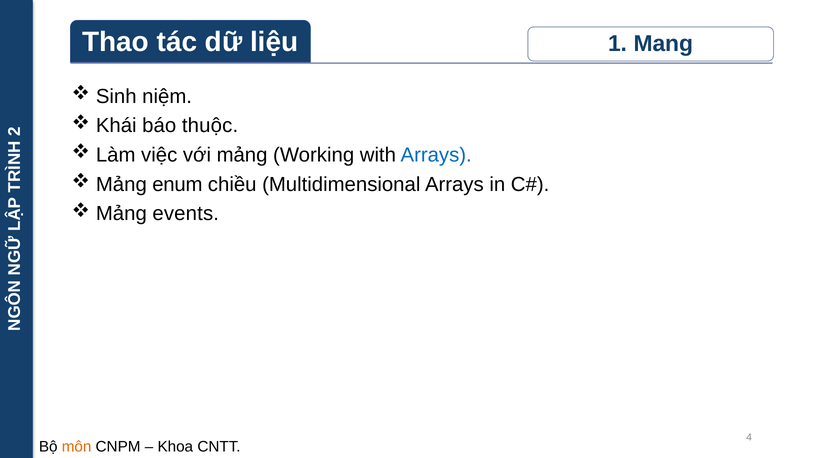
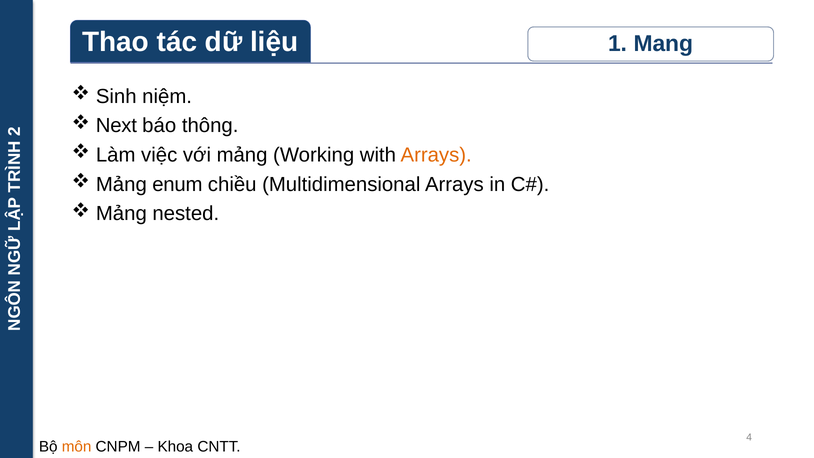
Khái: Khái -> Next (116, 126)
thuộc: thuộc -> thông (210, 126)
Arrays colour: blue -> orange (436, 155)
events: events -> nested (186, 214)
